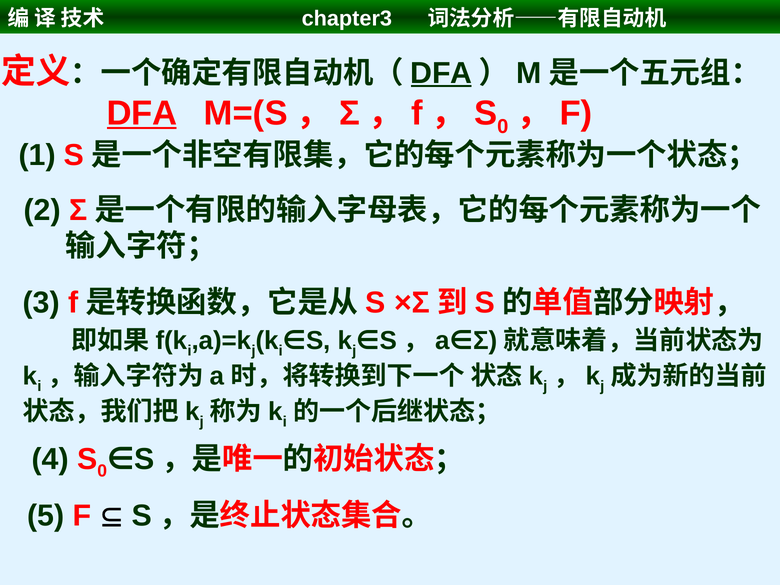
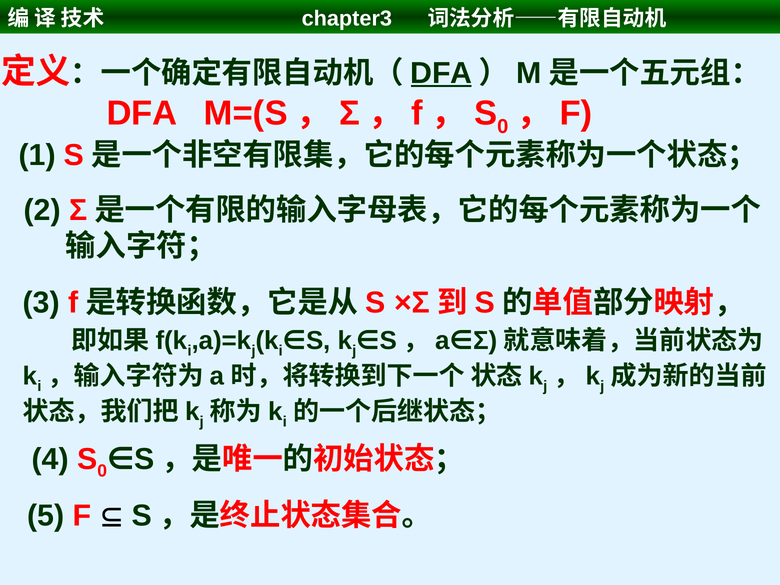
DFA underline: present -> none (142, 113)
